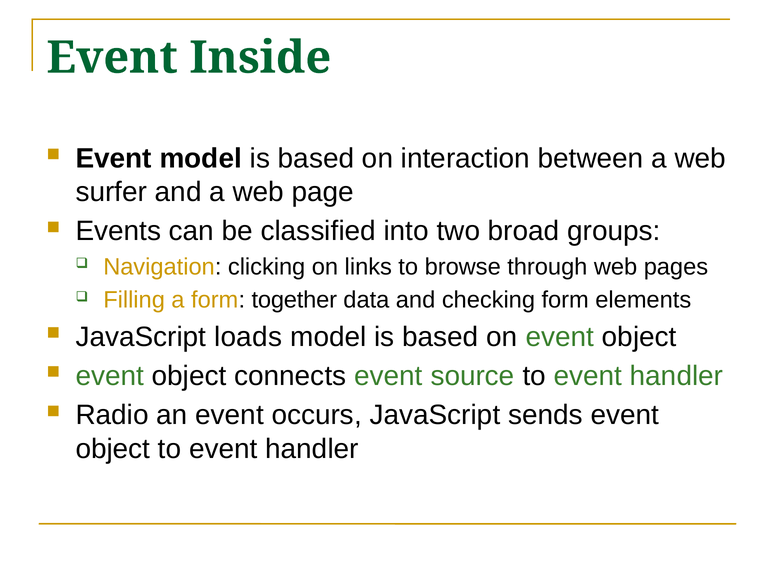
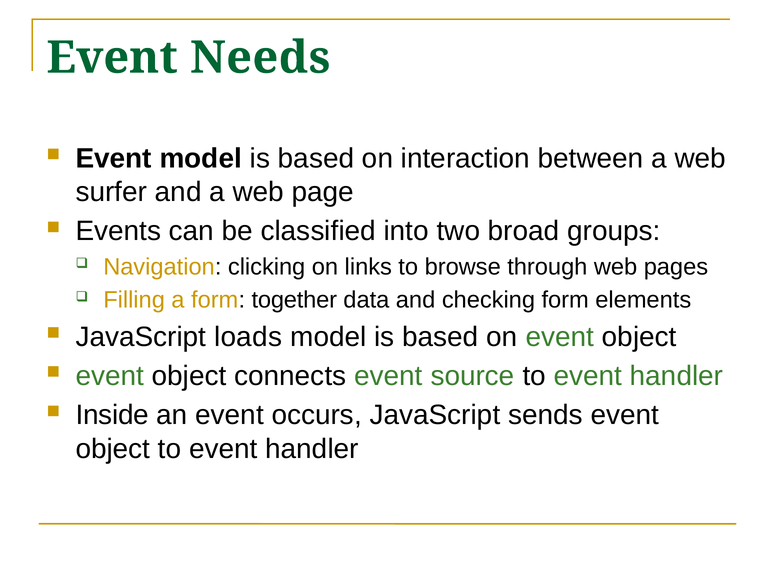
Inside: Inside -> Needs (260, 58)
Radio: Radio -> Inside (112, 415)
